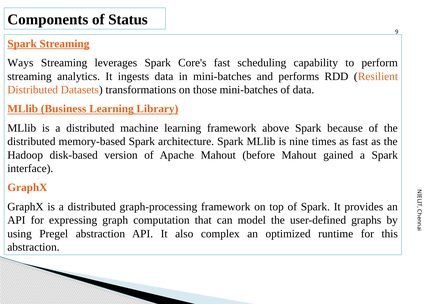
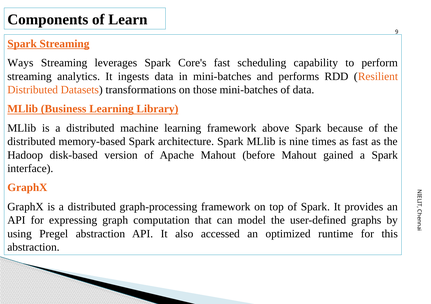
Status: Status -> Learn (128, 19)
complex: complex -> accessed (220, 234)
